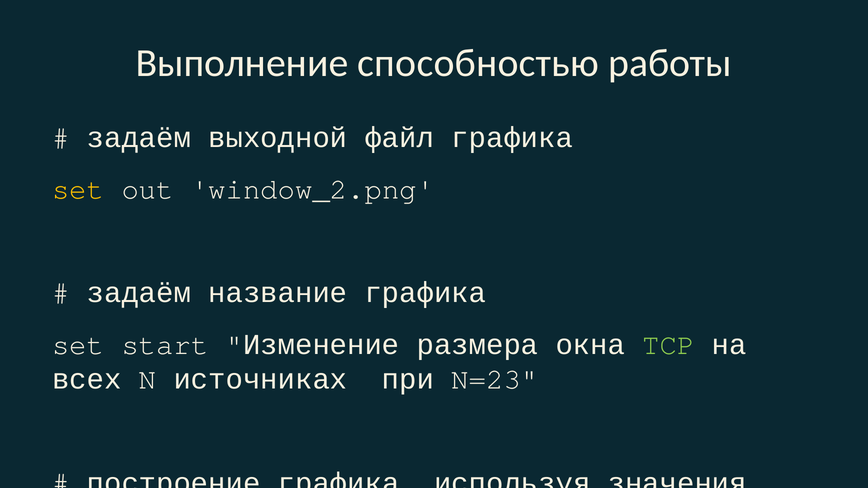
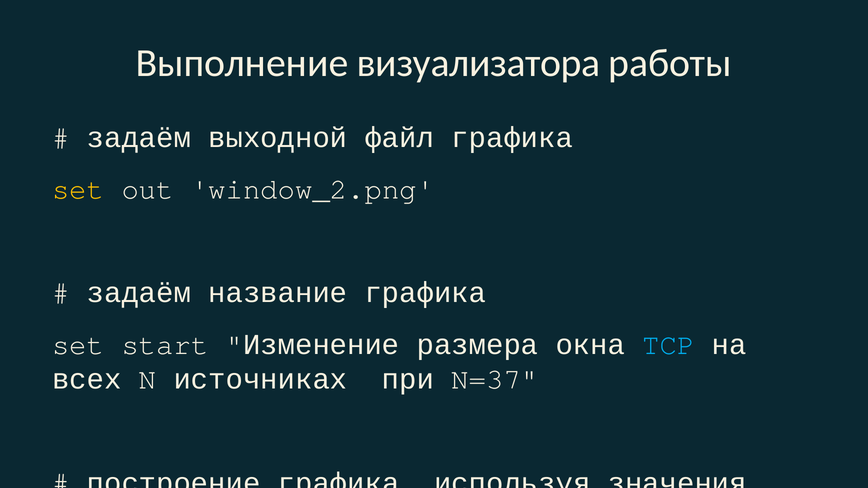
способностью: способностью -> визуализатора (479, 63)
TCP colour: light green -> light blue (669, 345)
N=23: N=23 -> N=37 (495, 380)
